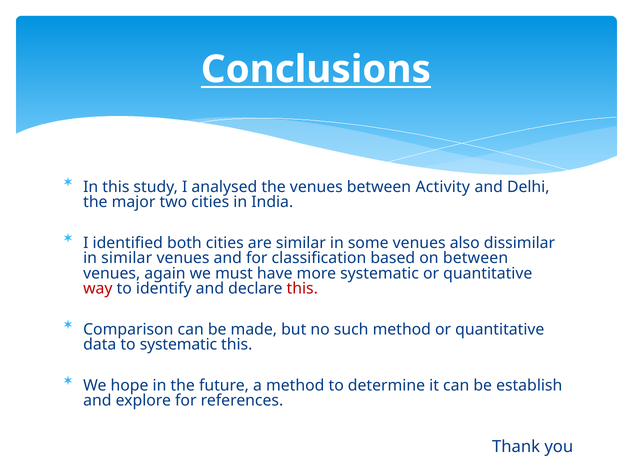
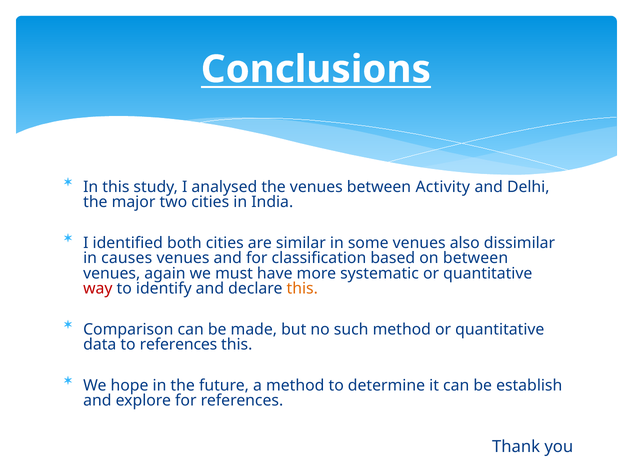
in similar: similar -> causes (127, 258)
this colour: red -> orange (302, 288)
to systematic: systematic -> references (178, 345)
